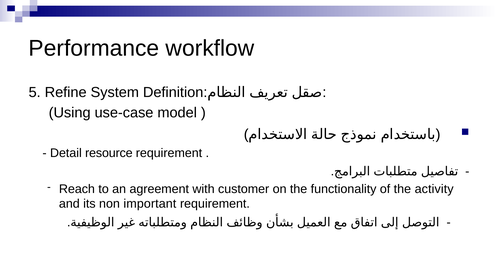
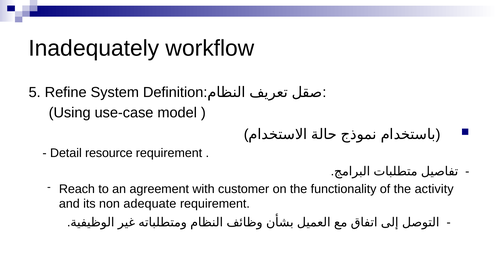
Performance: Performance -> Inadequately (94, 48)
important: important -> adequate (150, 204)
